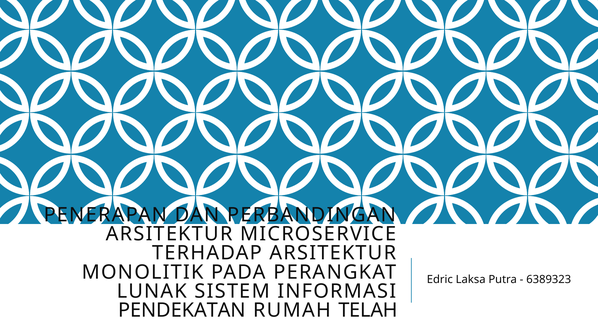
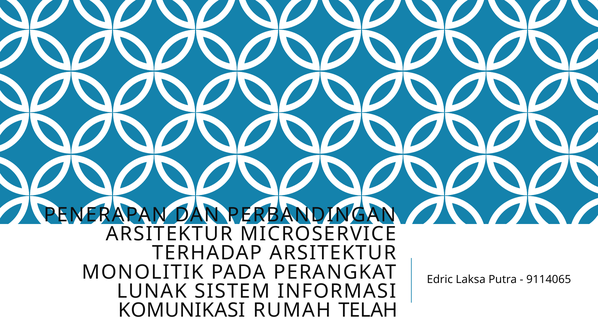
6389323: 6389323 -> 9114065 (549, 280)
PENDEKATAN: PENDEKATAN -> KOMUNIKASI (182, 311)
